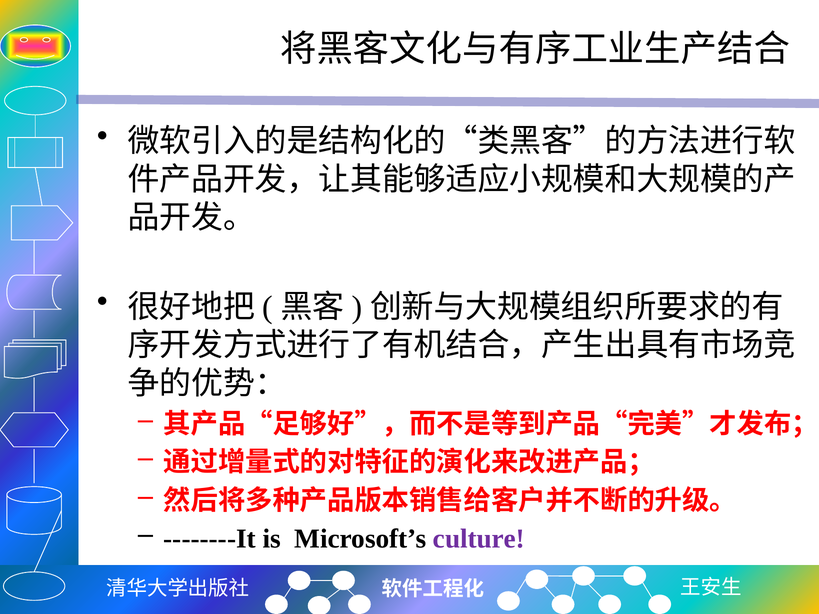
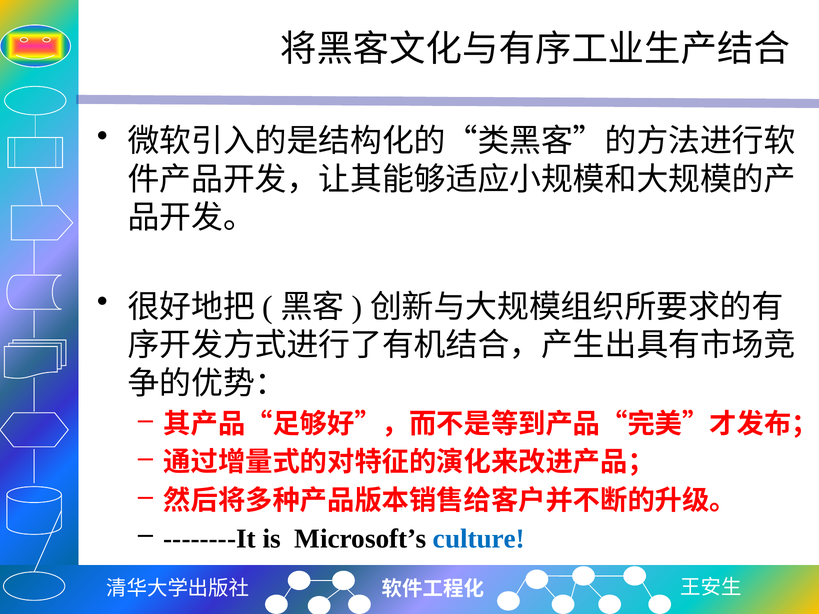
culture colour: purple -> blue (479, 539)
